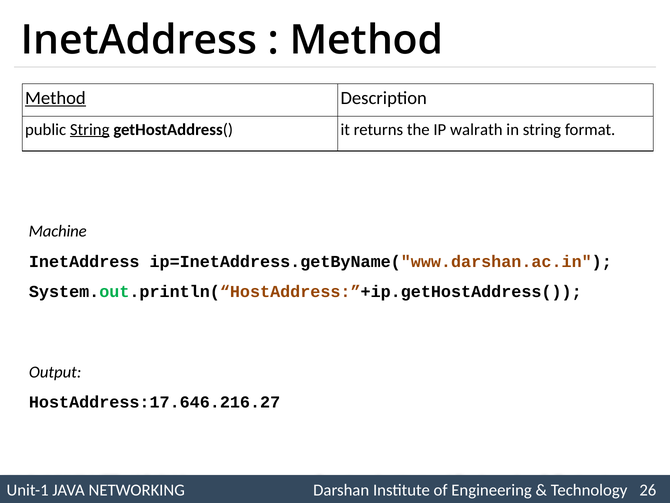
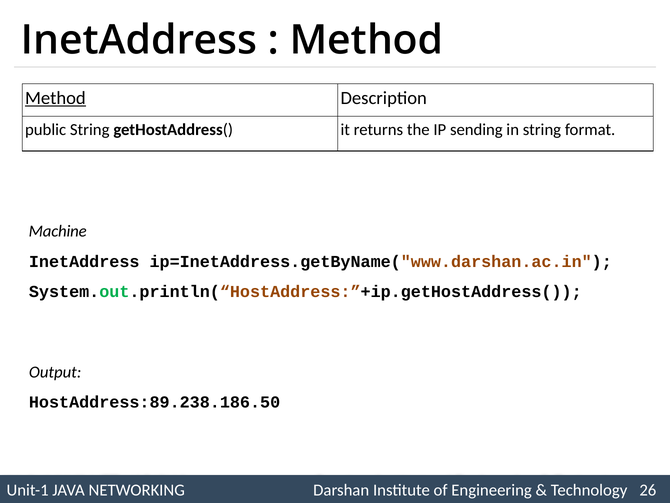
String underline: present -> none (90, 129)
walrath: walrath -> sending (476, 129)
HostAddress:17.646.216.27: HostAddress:17.646.216.27 -> HostAddress:89.238.186.50 (155, 402)
